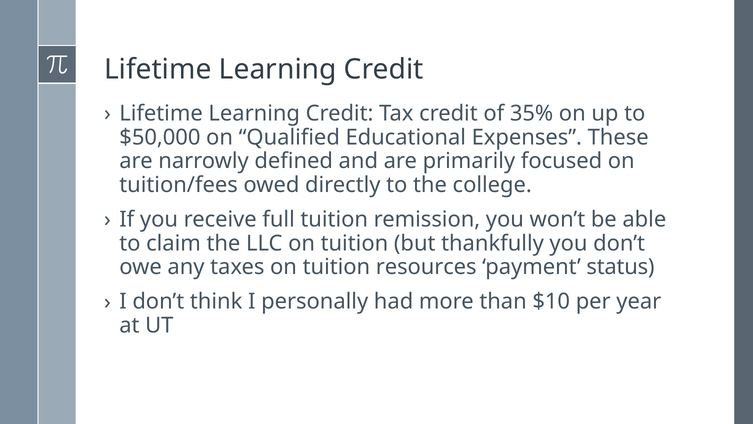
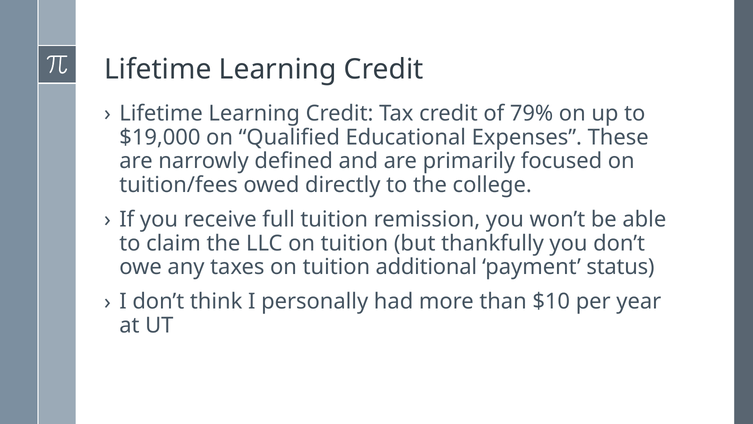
35%: 35% -> 79% (532, 113)
$50,000: $50,000 -> $19,000 (160, 137)
resources: resources -> additional (426, 267)
